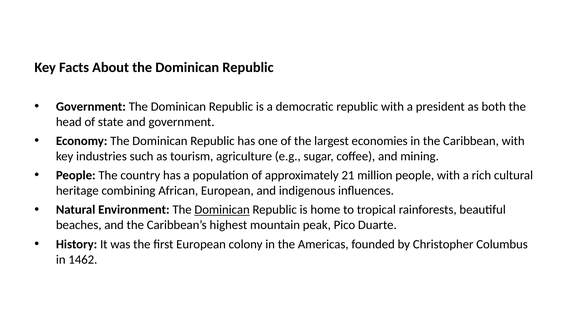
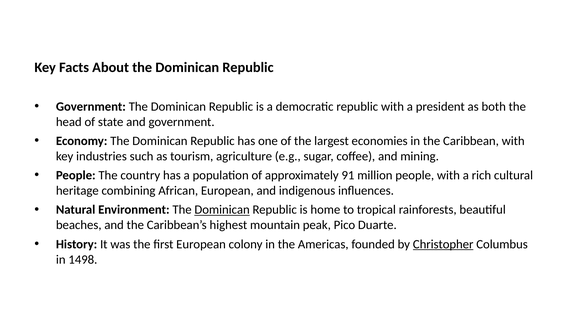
21: 21 -> 91 (348, 175)
Christopher underline: none -> present (443, 244)
1462: 1462 -> 1498 (83, 259)
